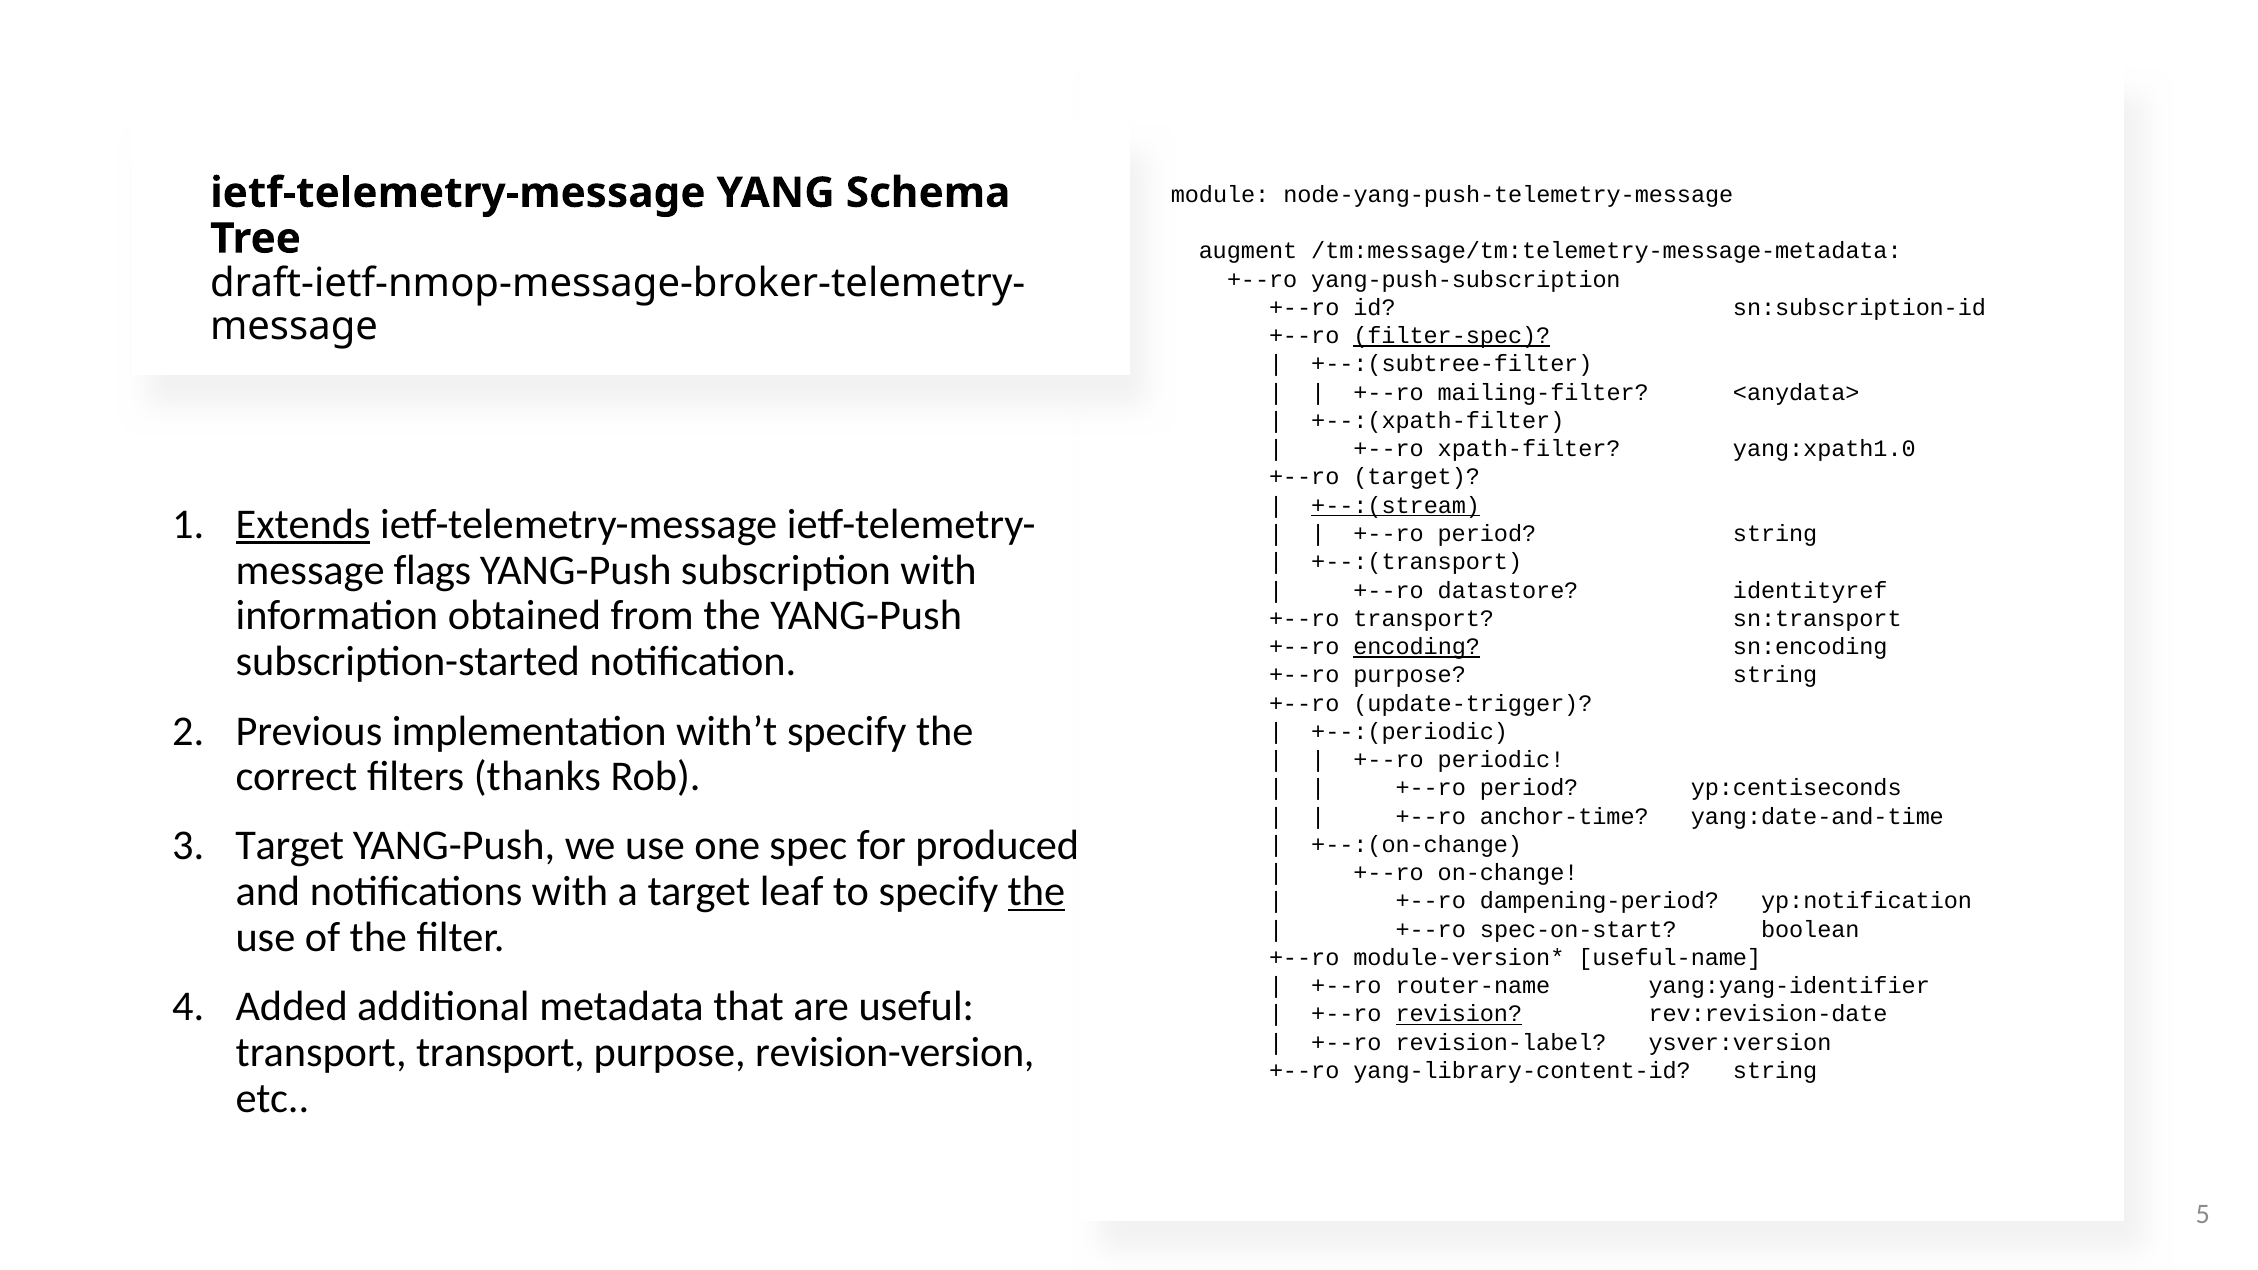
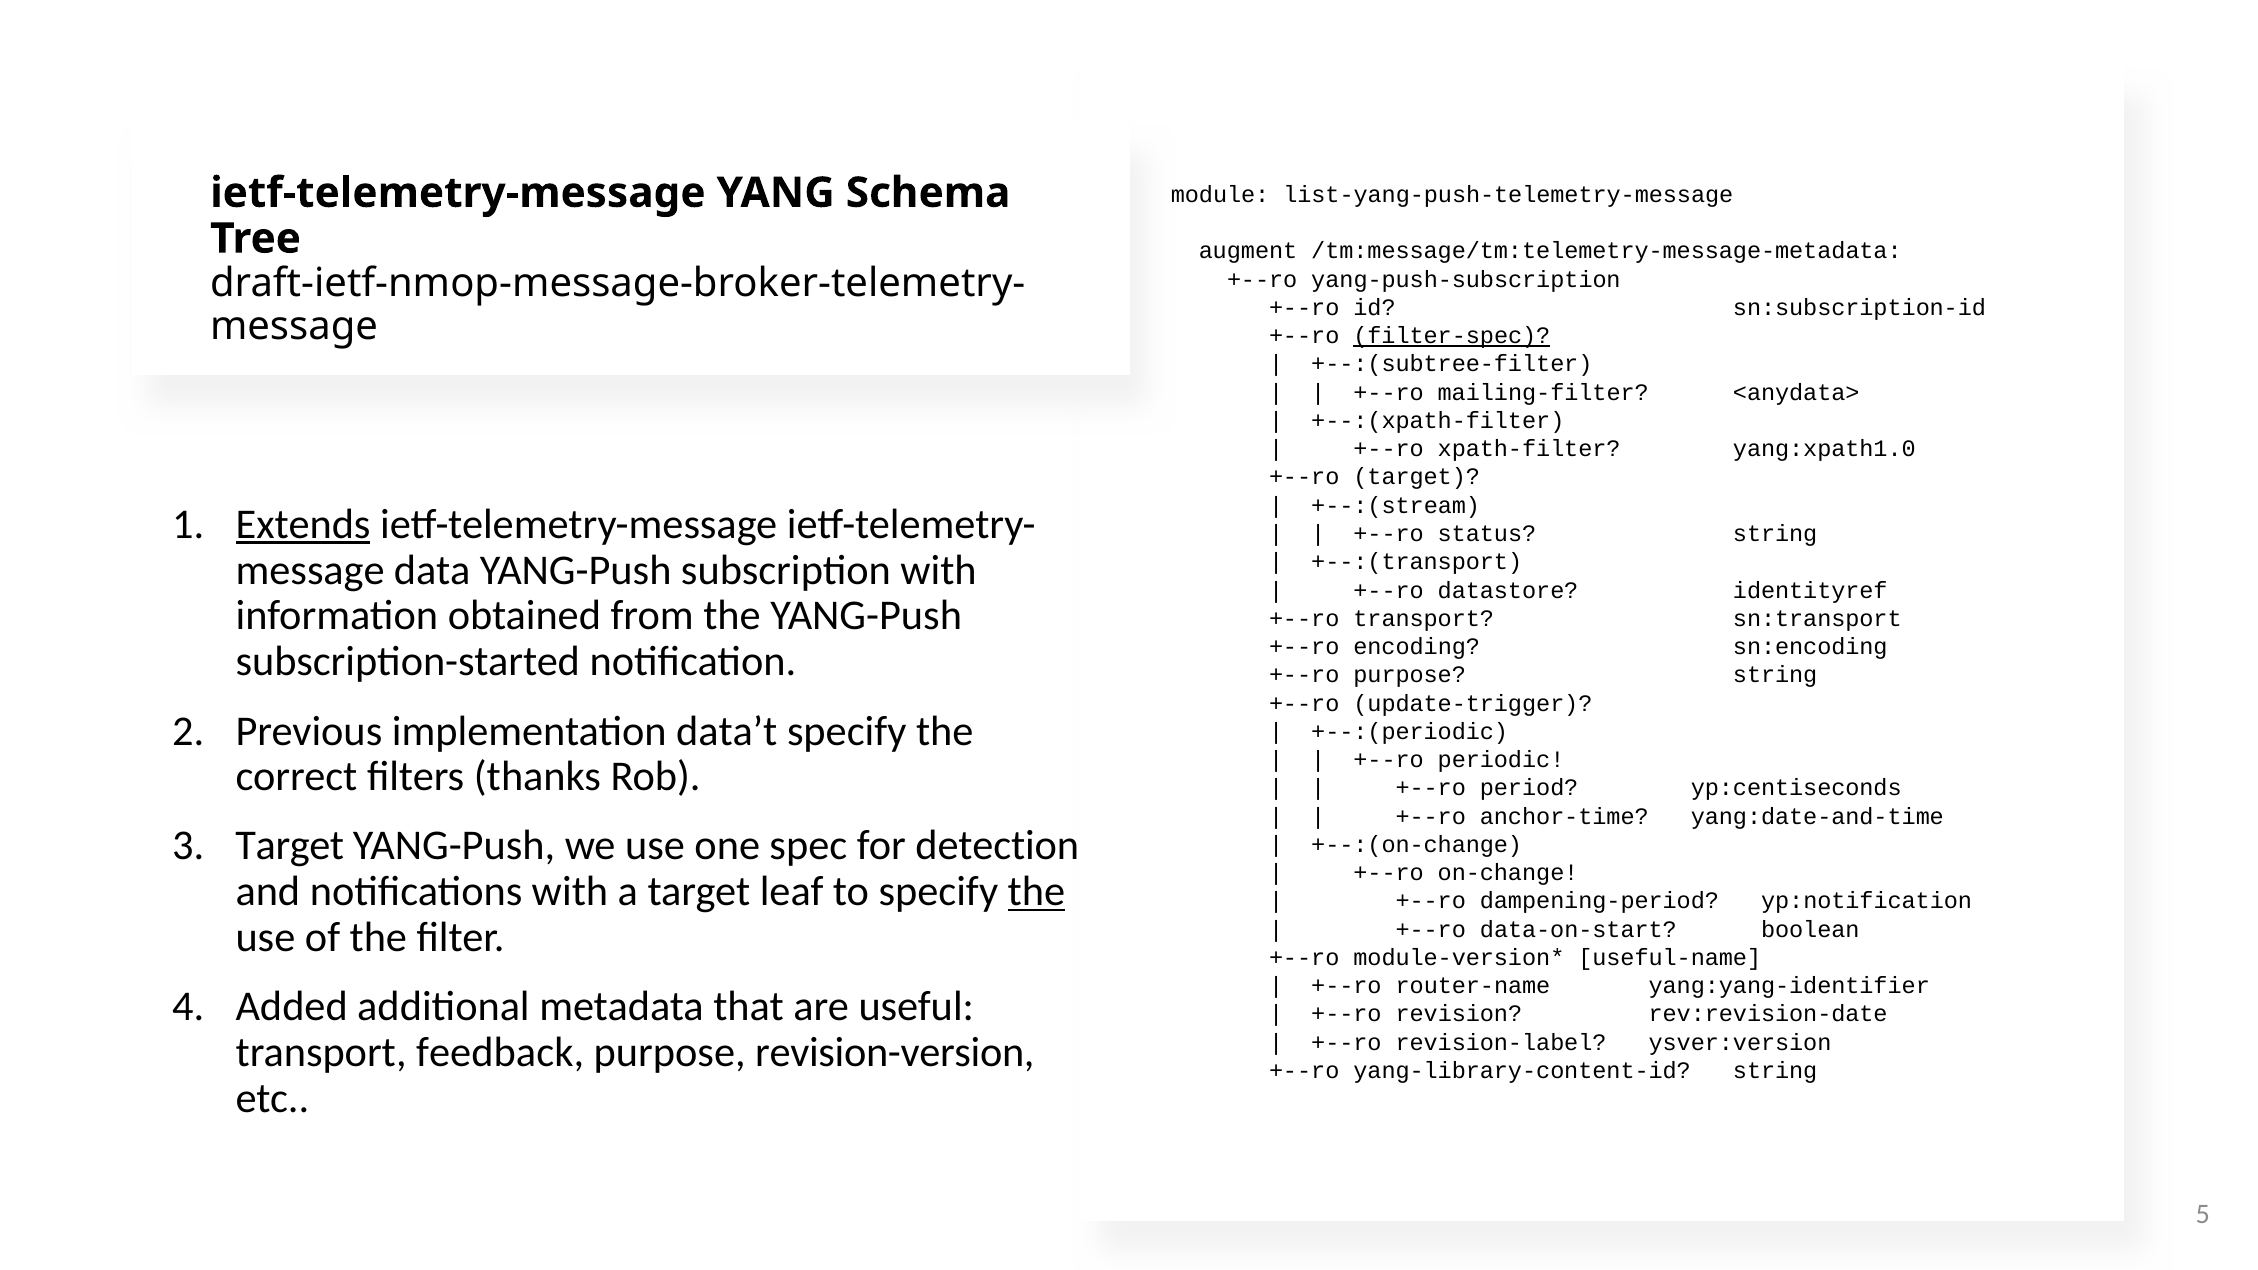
node-yang-push-telemetry-message: node-yang-push-telemetry-message -> list-yang-push-telemetry-message (1508, 195)
+--:(stream underline: present -> none (1396, 505)
period: period -> status (1487, 534)
flags: flags -> data (432, 570)
encoding underline: present -> none (1417, 647)
with’t: with’t -> data’t (727, 731)
produced: produced -> detection (997, 846)
spec-on-start: spec-on-start -> data-on-start (1578, 930)
revision underline: present -> none (1459, 1014)
transport transport: transport -> feedback (500, 1053)
